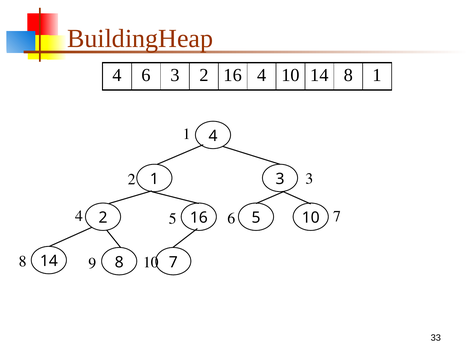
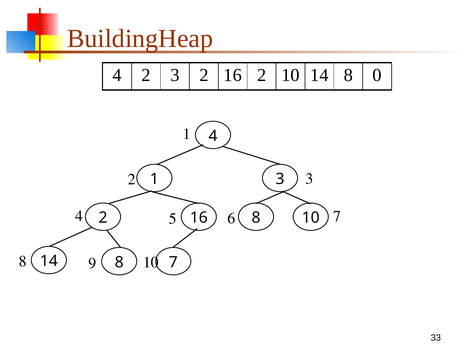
4 6: 6 -> 2 (146, 75)
16 4: 4 -> 2 (262, 75)
8 1: 1 -> 0 (377, 75)
16 5: 5 -> 8 (256, 218)
